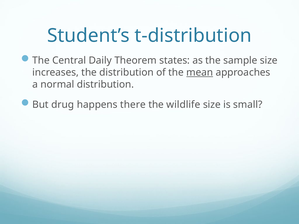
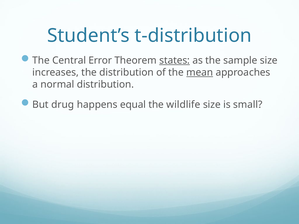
Daily: Daily -> Error (100, 61)
states underline: none -> present (175, 61)
there: there -> equal (133, 105)
